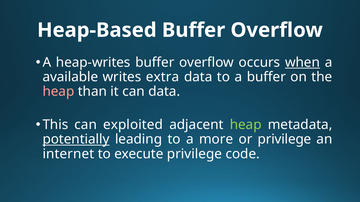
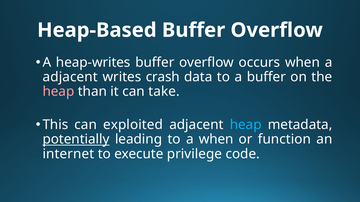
when underline: present -> none (302, 62)
available: available -> adjacent (70, 77)
extra: extra -> crash (163, 77)
can data: data -> take (164, 92)
heap colour: light green -> light blue (246, 125)
a more: more -> when (216, 140)
or privilege: privilege -> function (284, 140)
